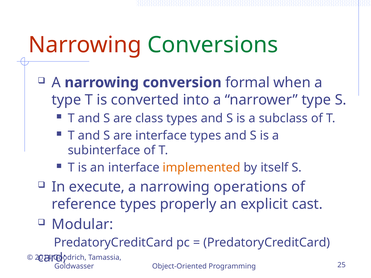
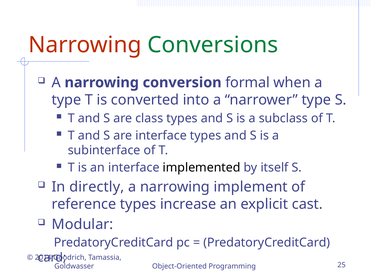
implemented colour: orange -> black (202, 168)
execute: execute -> directly (97, 187)
operations: operations -> implement (251, 187)
properly: properly -> increase (188, 204)
